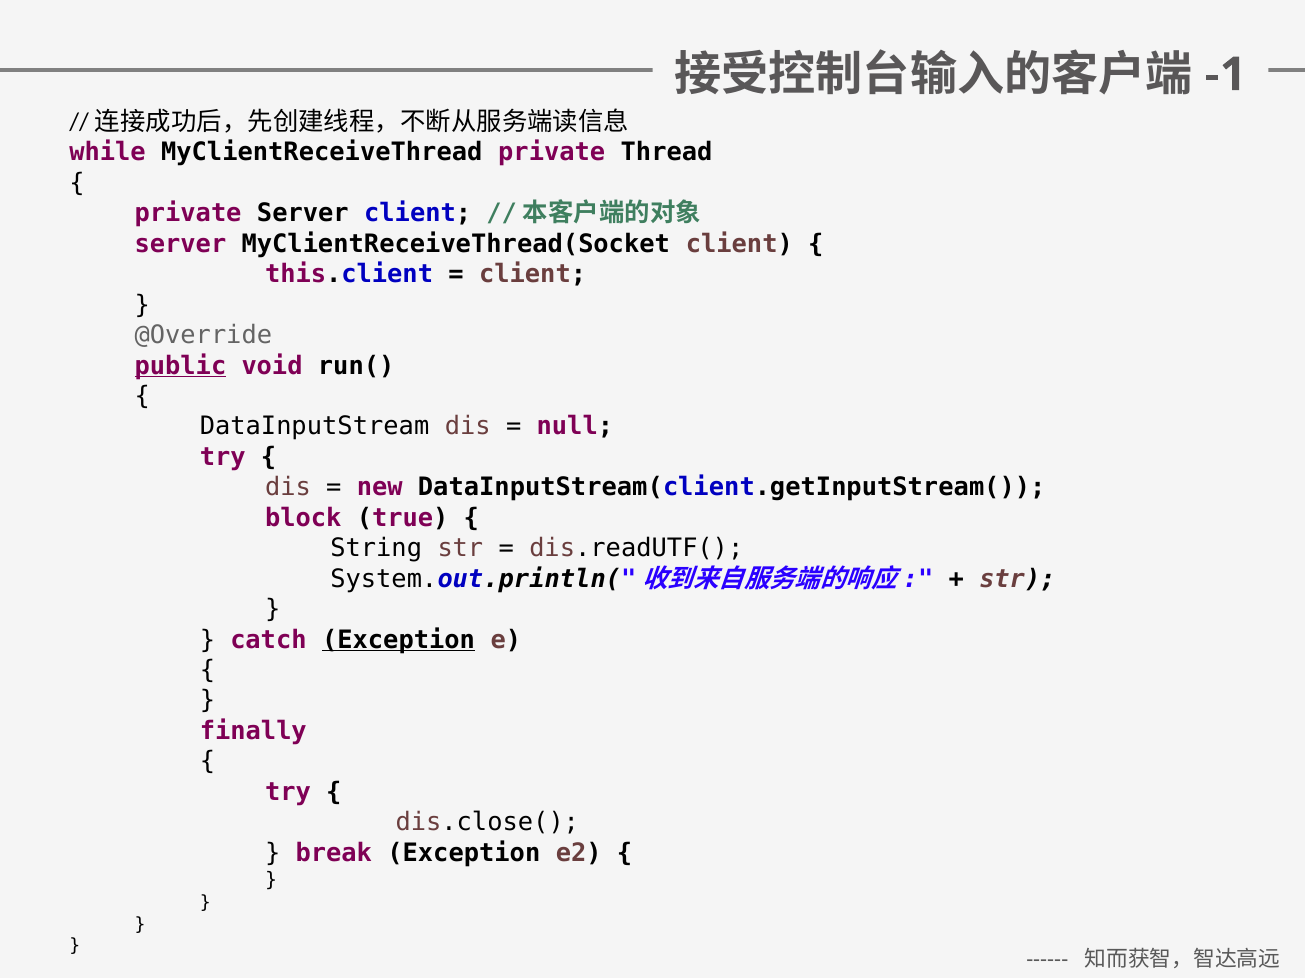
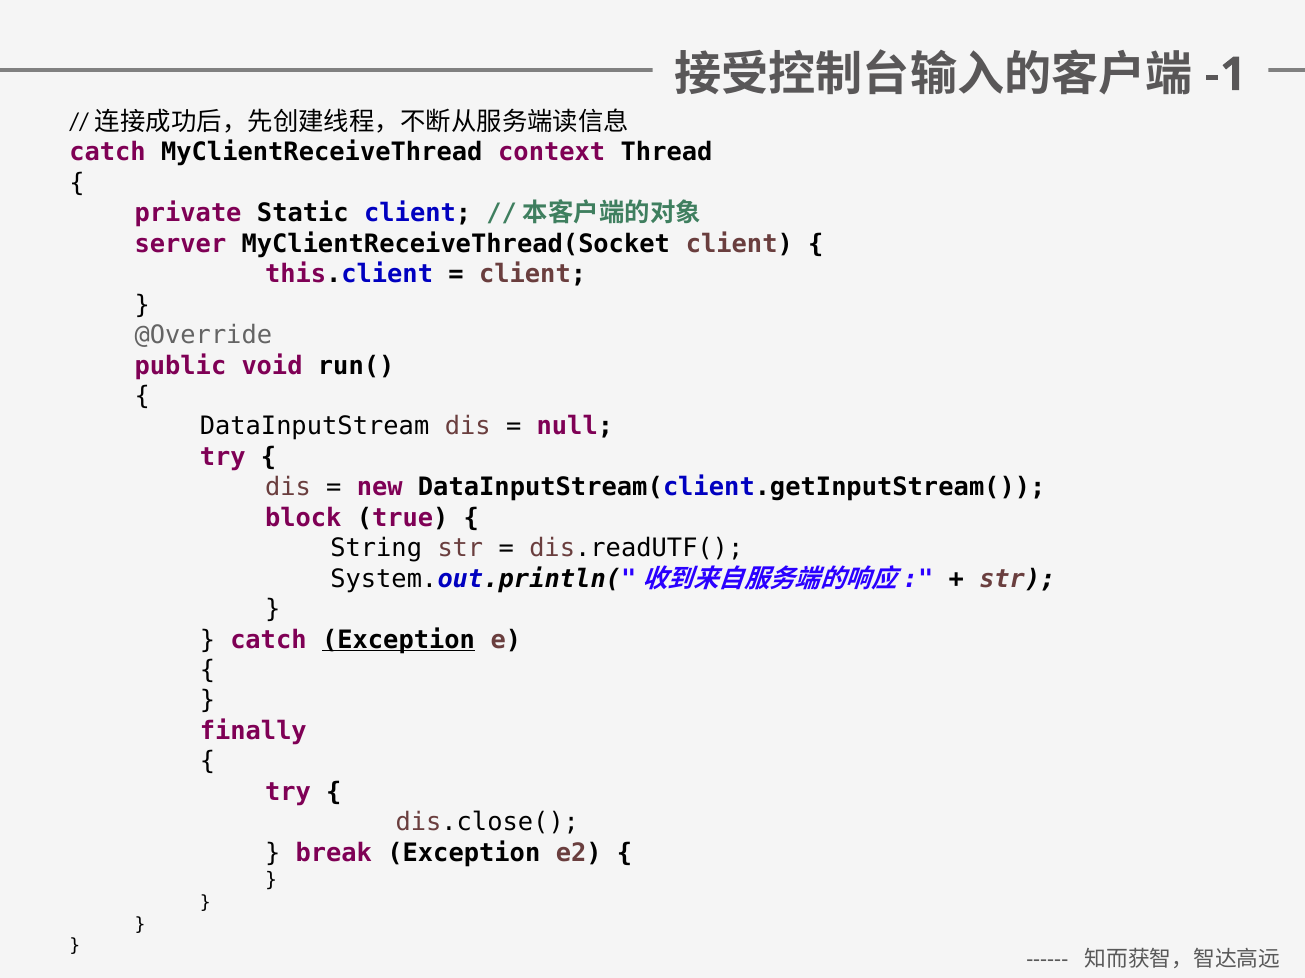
while: while -> catch (107, 153)
MyClientReceiveThread private: private -> context (552, 153)
private Server: Server -> Static (303, 214)
public underline: present -> none (180, 366)
